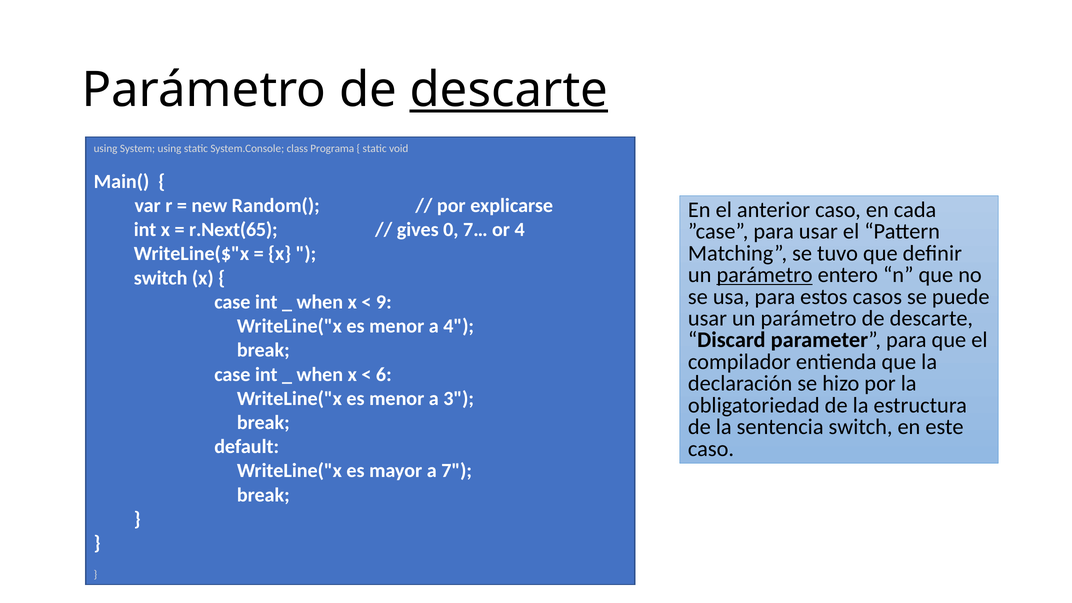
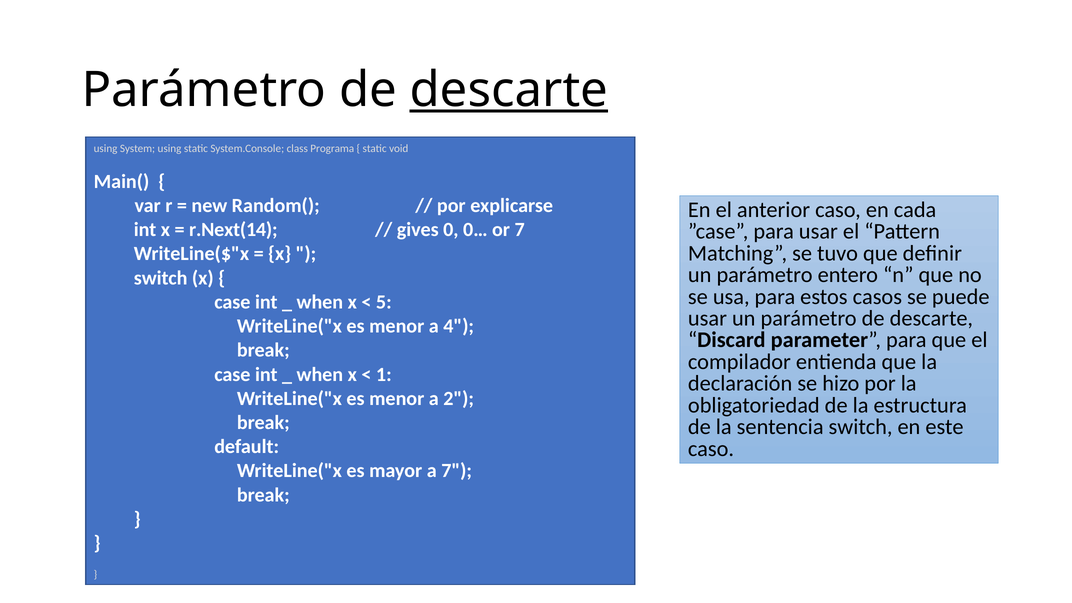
r.Next(65: r.Next(65 -> r.Next(14 (233, 230)
7…: 7… -> 0… (475, 230)
or 4: 4 -> 7 (520, 230)
parámetro underline: present -> none (765, 275)
9: 9 -> 5 (384, 302)
6: 6 -> 1 (384, 374)
3: 3 -> 2 (459, 398)
